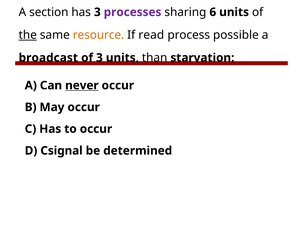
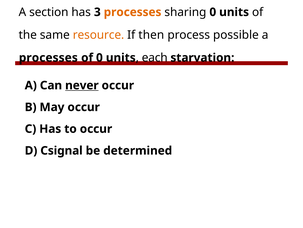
processes colour: purple -> orange (133, 12)
sharing 6: 6 -> 0 (213, 12)
the underline: present -> none (28, 35)
read: read -> then (151, 35)
broadcast: broadcast -> processes (48, 58)
of 3: 3 -> 0 (99, 58)
than: than -> each (155, 58)
